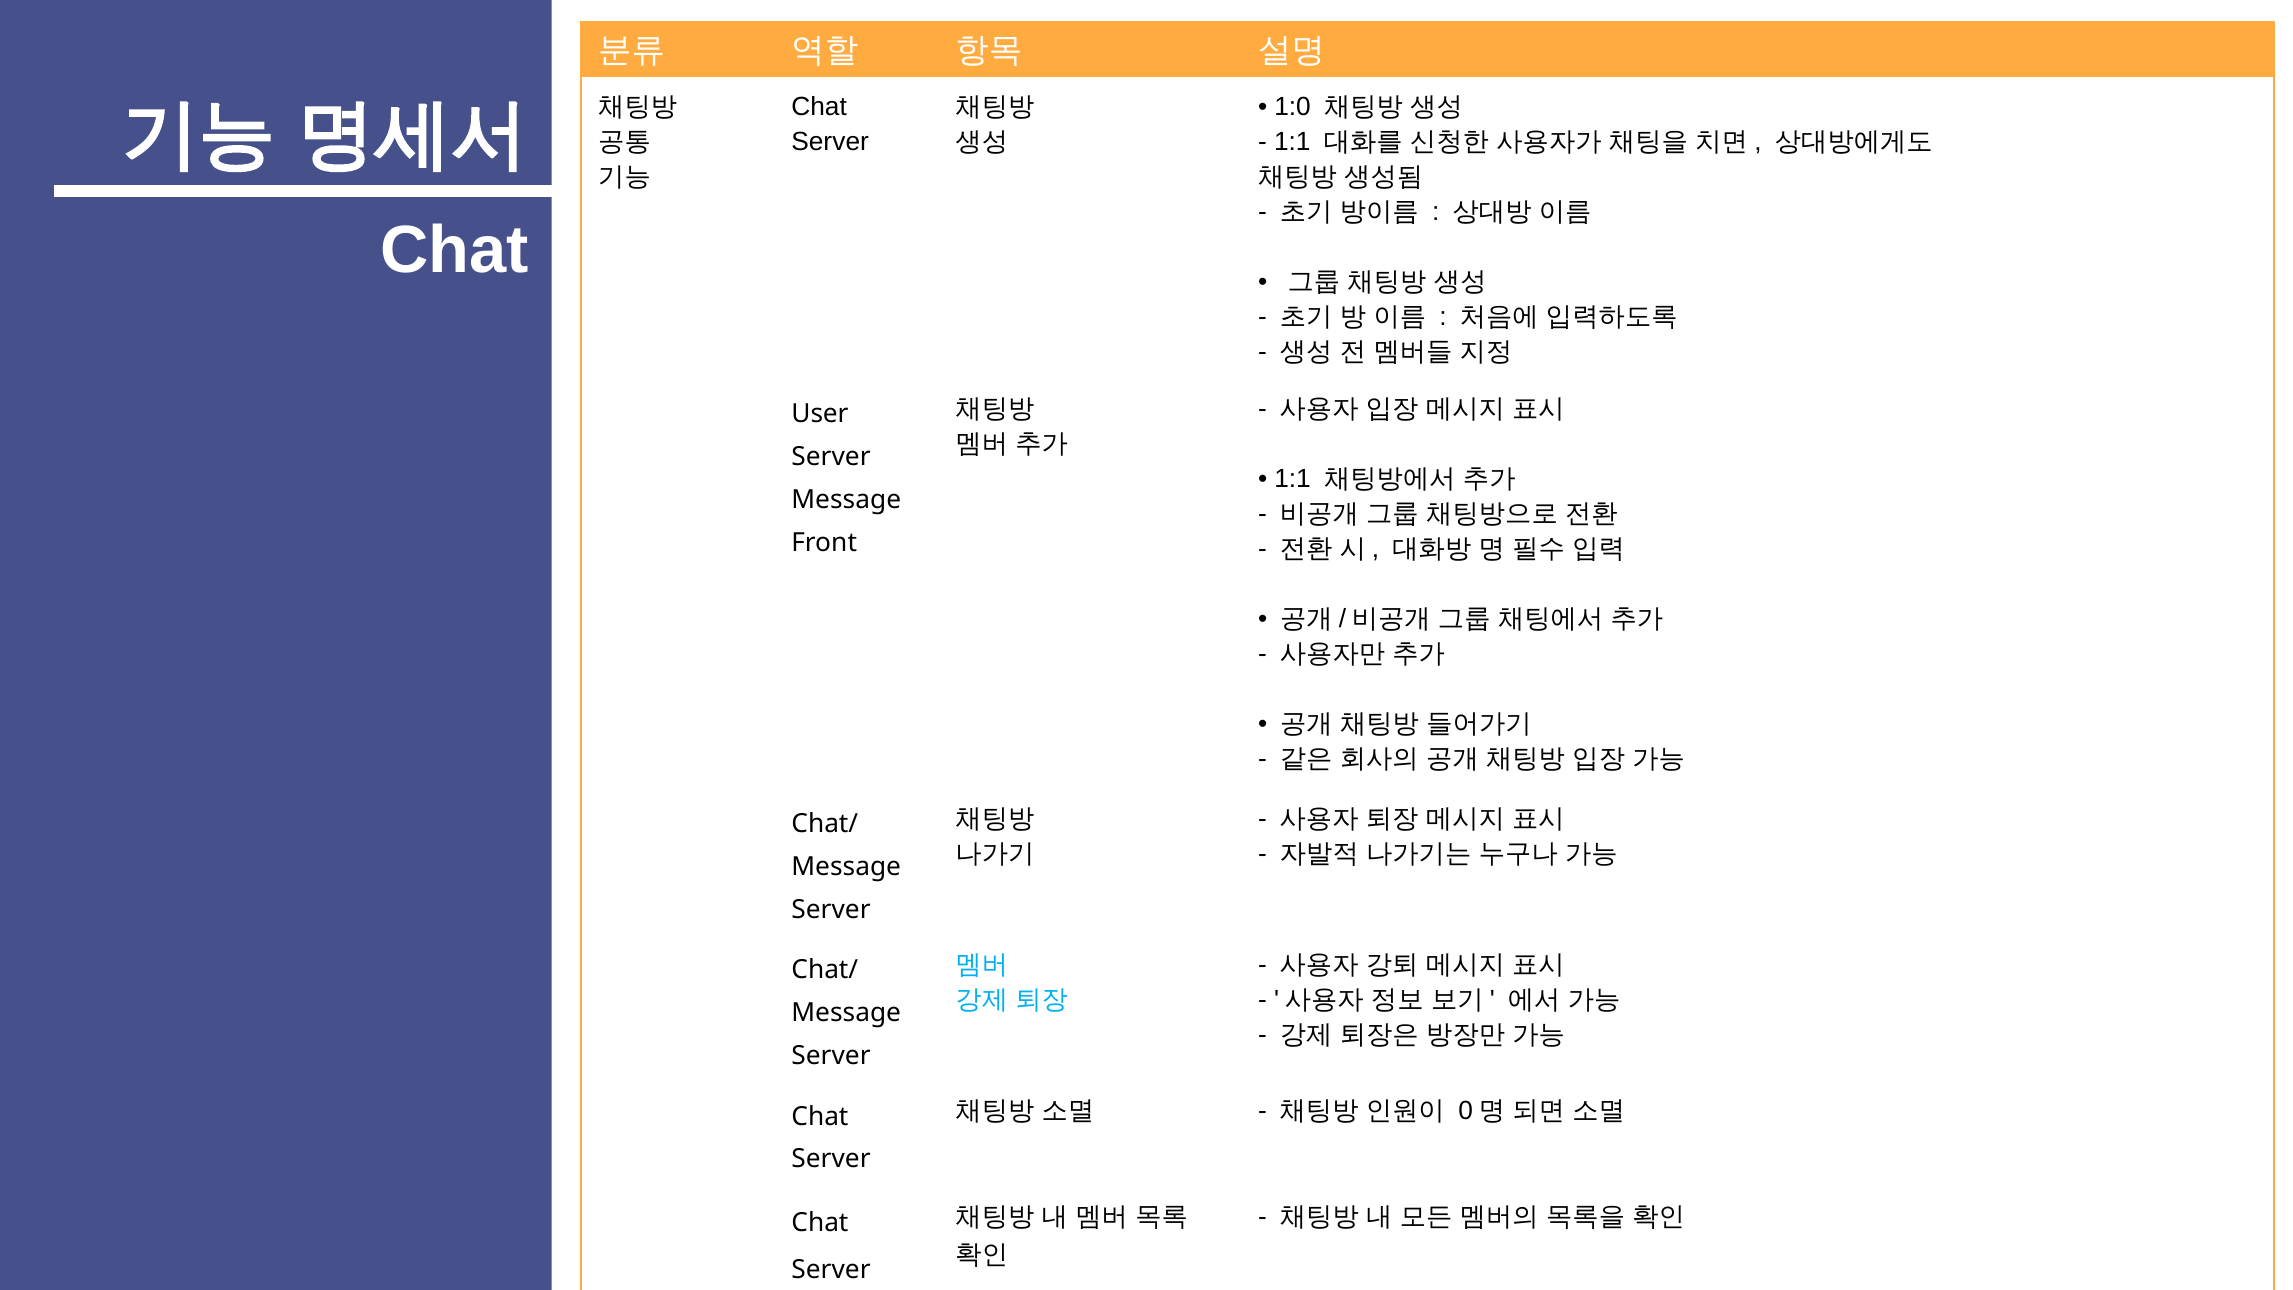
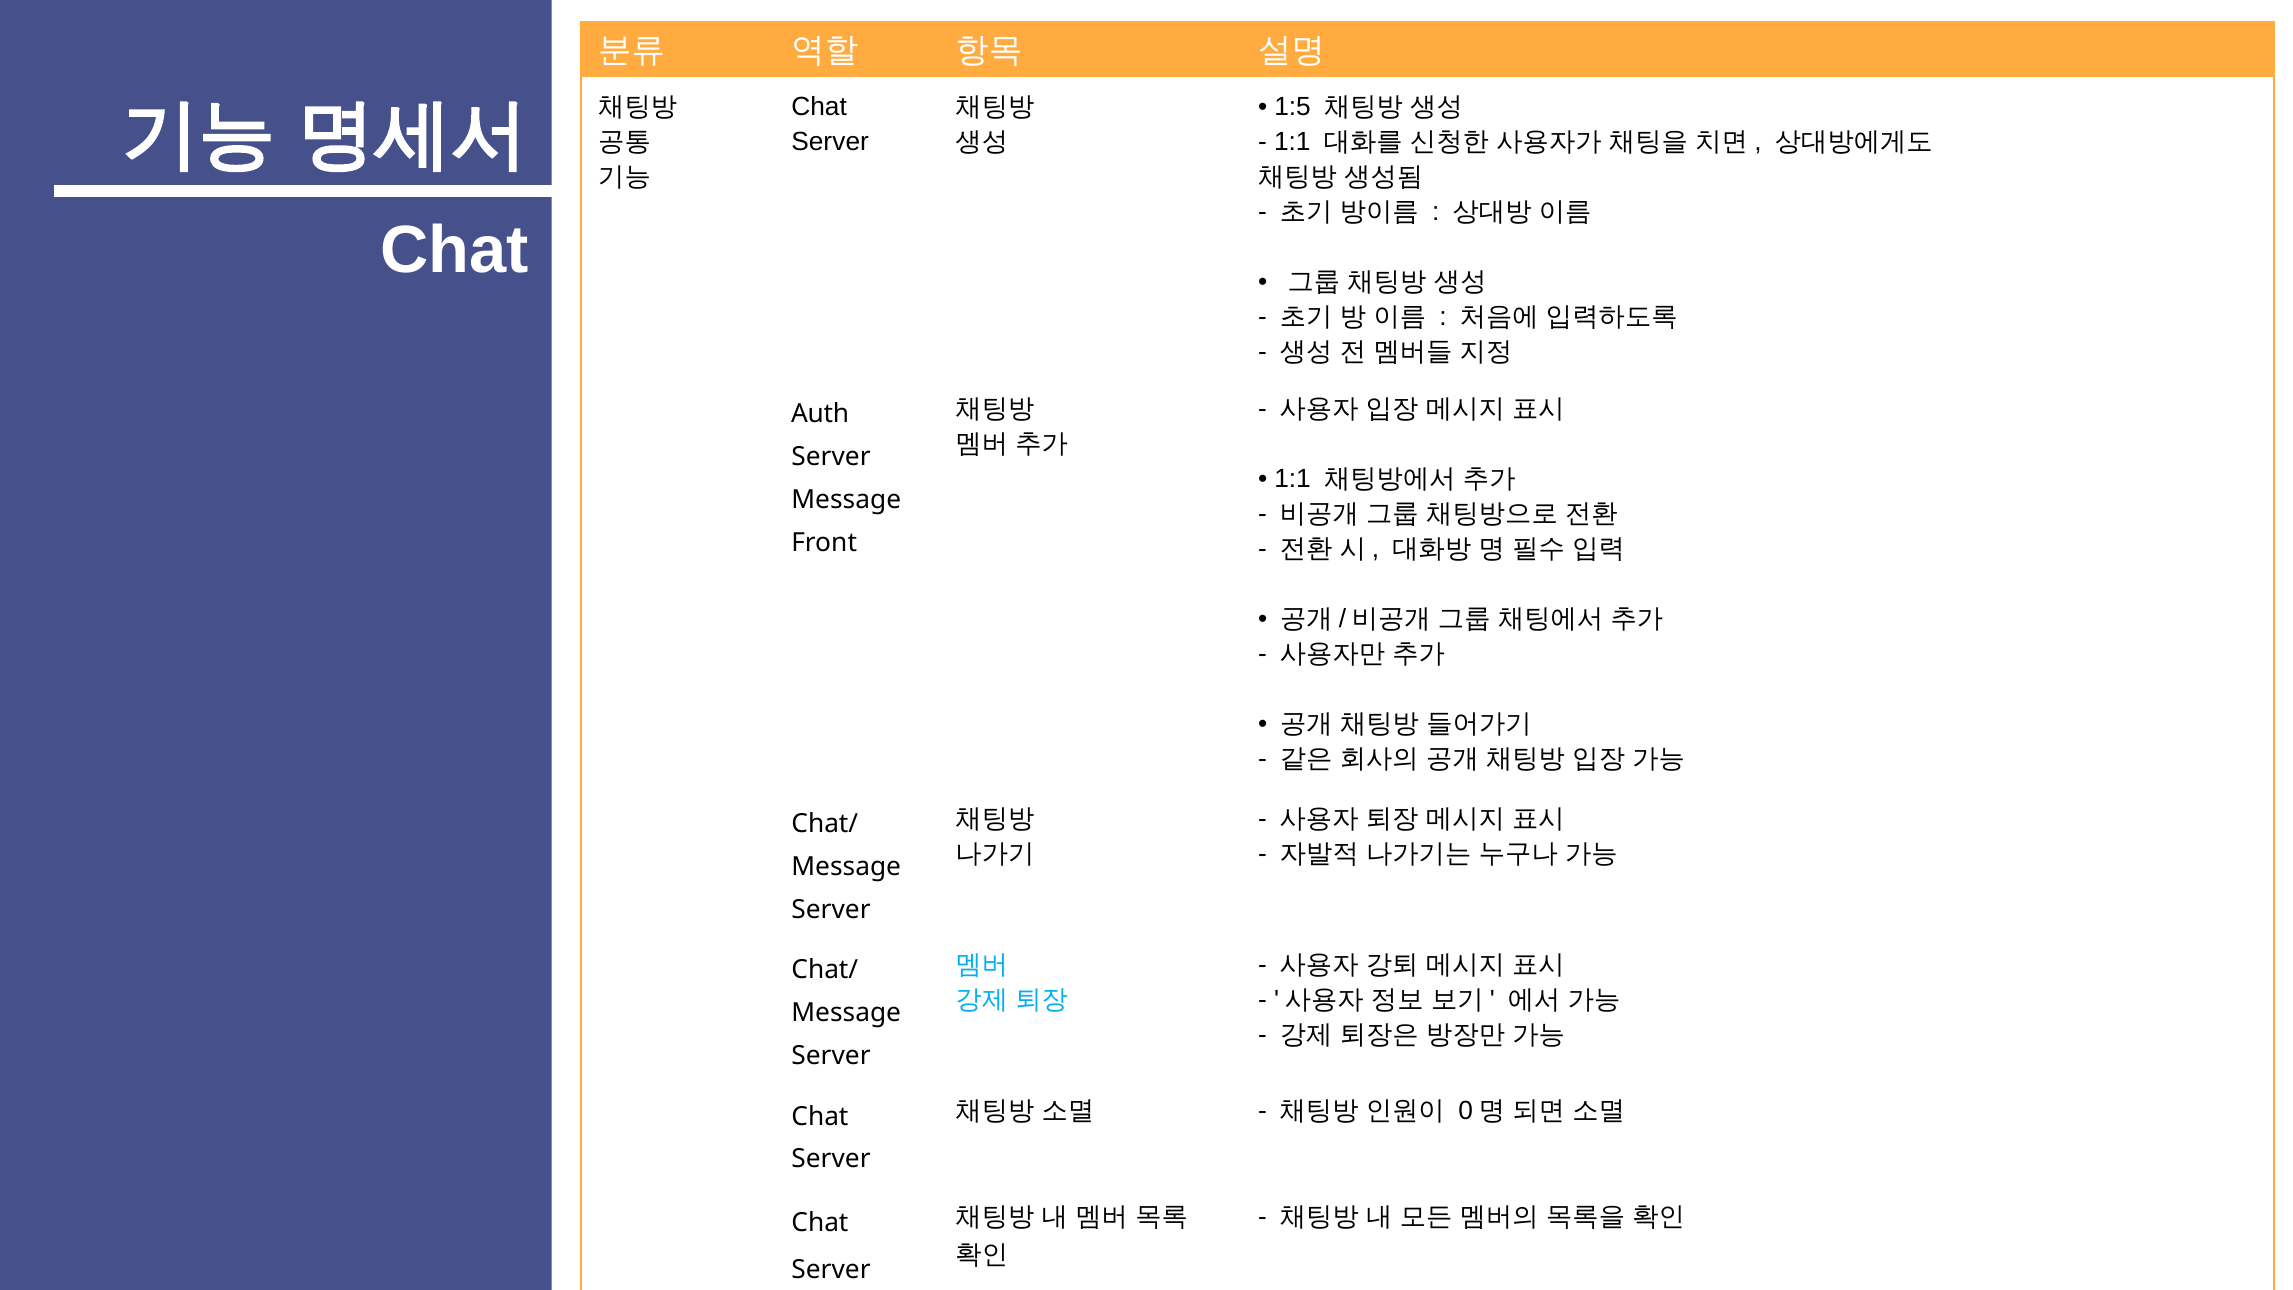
1:0: 1:0 -> 1:5 (1293, 107)
User: User -> Auth (820, 414)
